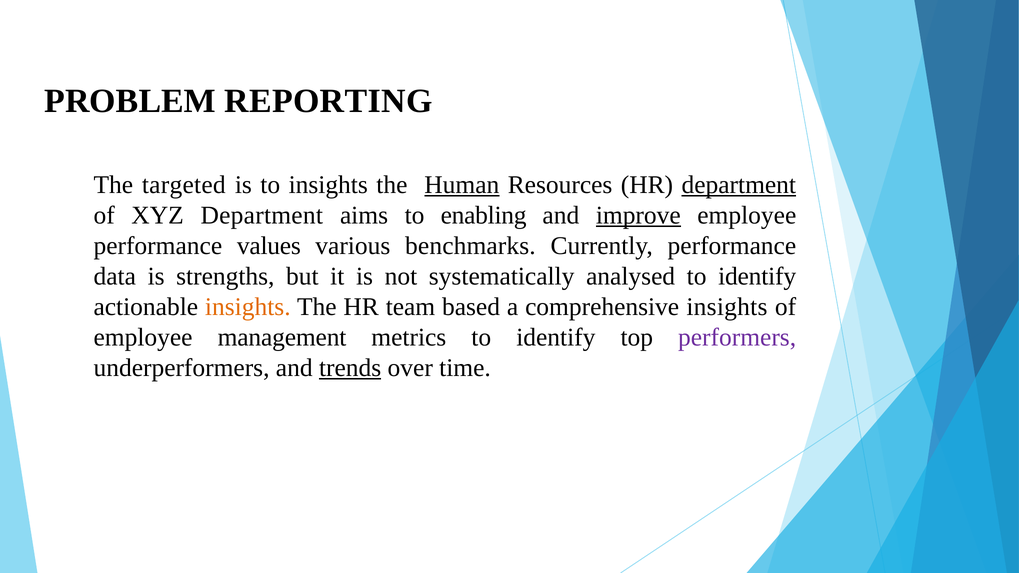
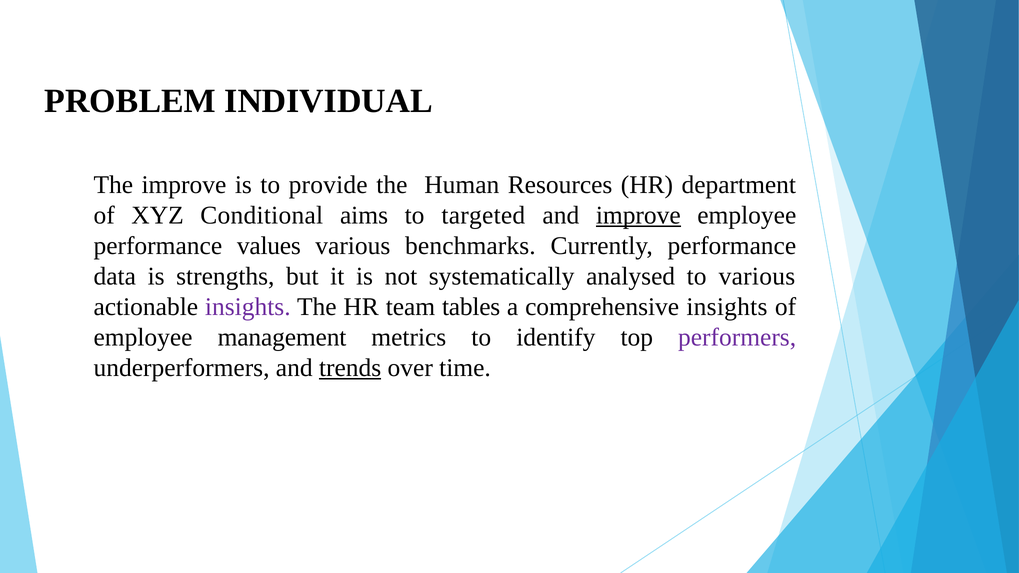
REPORTING: REPORTING -> INDIVIDUAL (329, 101)
The targeted: targeted -> improve (184, 185)
to insights: insights -> provide (328, 185)
Human underline: present -> none (462, 185)
department underline: present -> none (739, 185)
XYZ Department: Department -> Conditional (262, 215)
enabling: enabling -> targeted (483, 215)
analysed to identify: identify -> various (757, 276)
insights colour: orange -> purple (248, 307)
based: based -> tables (471, 307)
